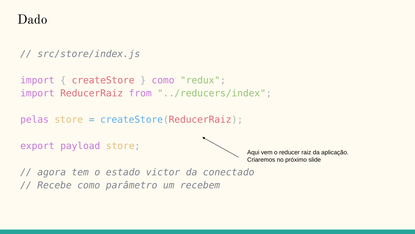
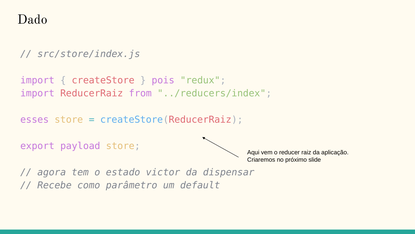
como: como -> pois (163, 80)
pelas: pelas -> esses (35, 119)
conectado: conectado -> dispensar (229, 172)
recebem: recebem -> default (200, 185)
